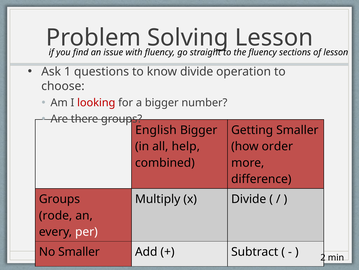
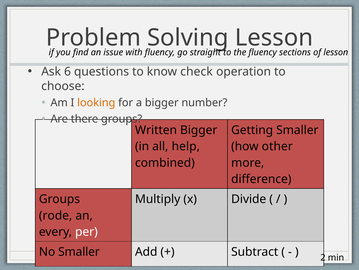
1: 1 -> 6 (68, 71)
know divide: divide -> check (197, 71)
looking colour: red -> orange (96, 102)
English: English -> Written (156, 130)
order: order -> other (277, 146)
